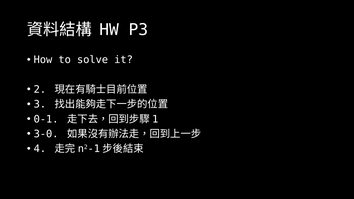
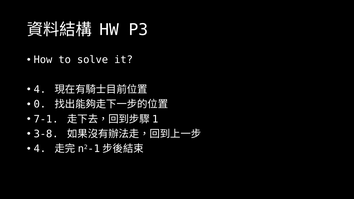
2: 2 -> 4 (40, 90)
3: 3 -> 0 (40, 104)
0-1: 0-1 -> 7-1 (46, 119)
3-0: 3-0 -> 3-8 (46, 134)
